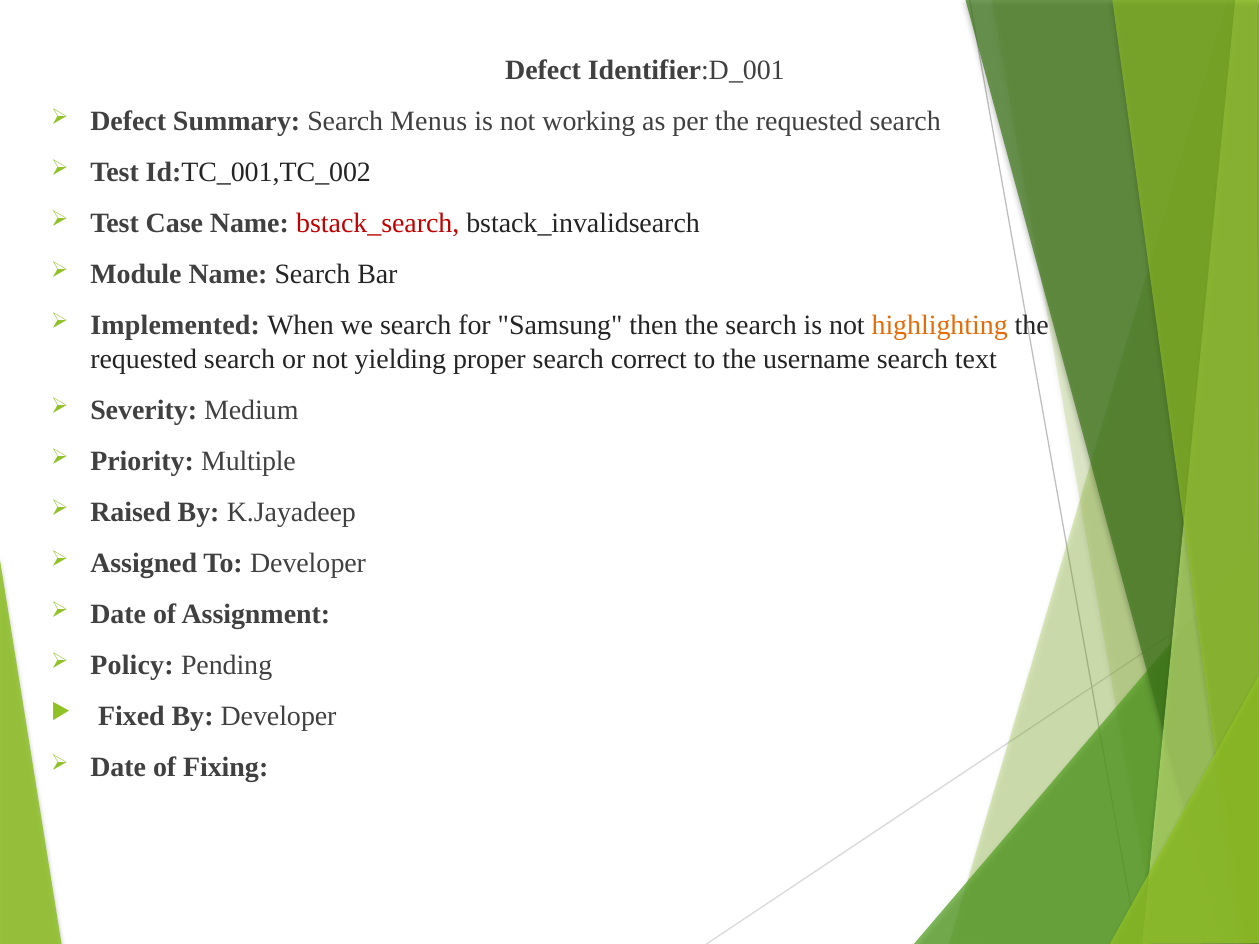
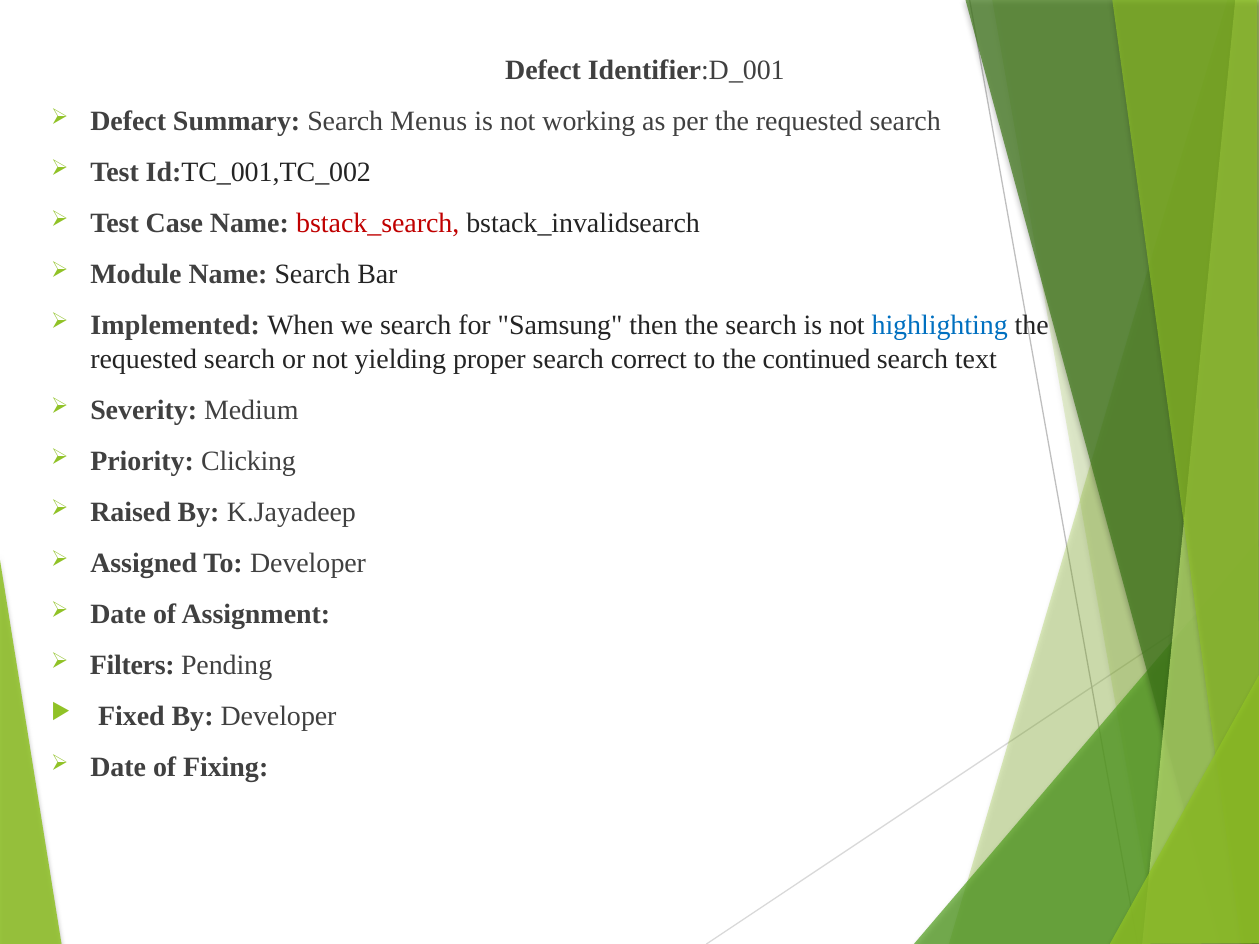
highlighting colour: orange -> blue (940, 326)
username: username -> continued (817, 359)
Multiple: Multiple -> Clicking (248, 461)
Policy: Policy -> Filters (132, 666)
